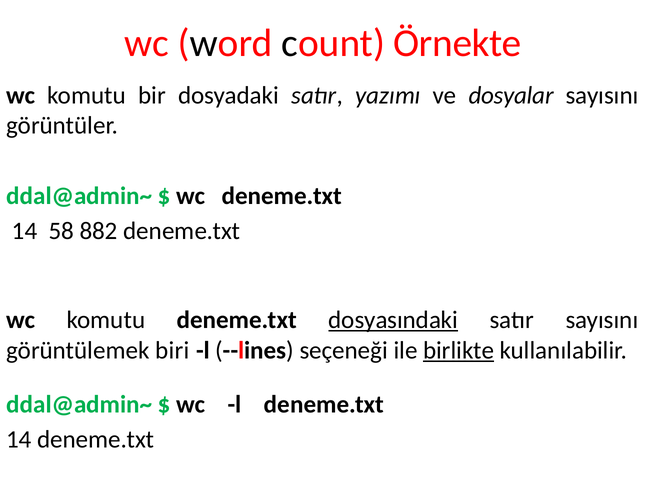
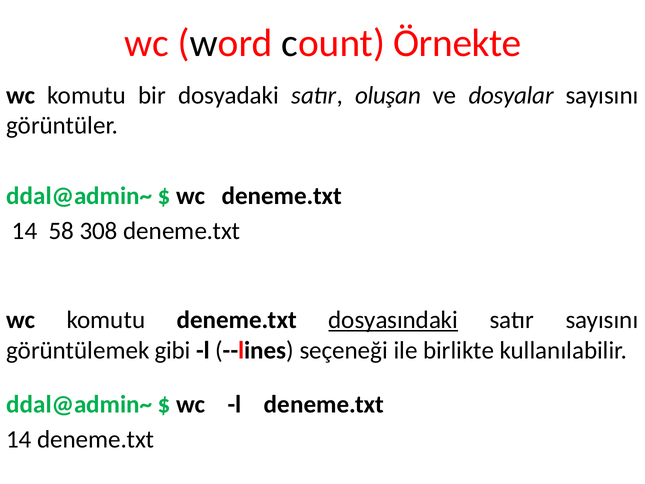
yazımı: yazımı -> oluşan (388, 95)
882: 882 -> 308 (99, 231)
biri: biri -> gibi (173, 350)
birlikte underline: present -> none (459, 350)
